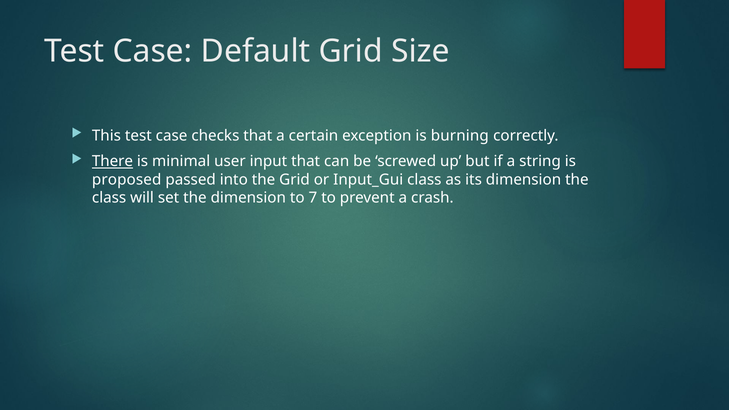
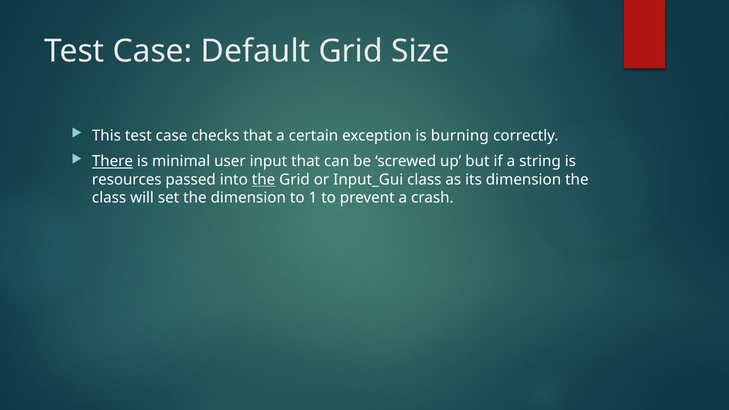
proposed: proposed -> resources (127, 180)
the underline: none -> present (264, 180)
7: 7 -> 1 (313, 198)
